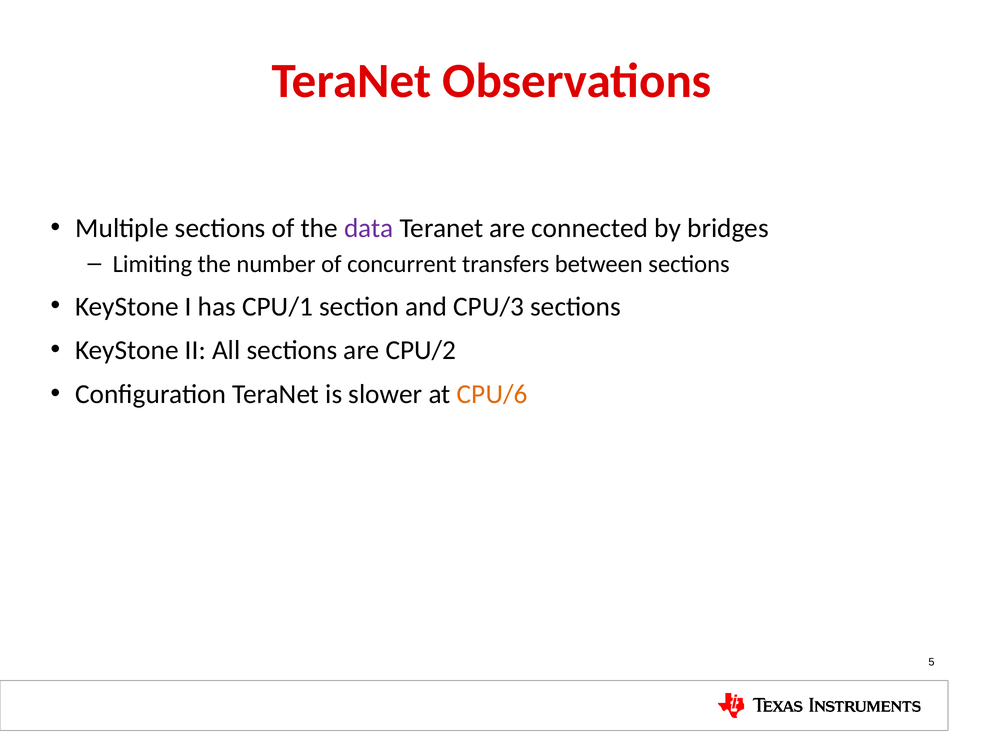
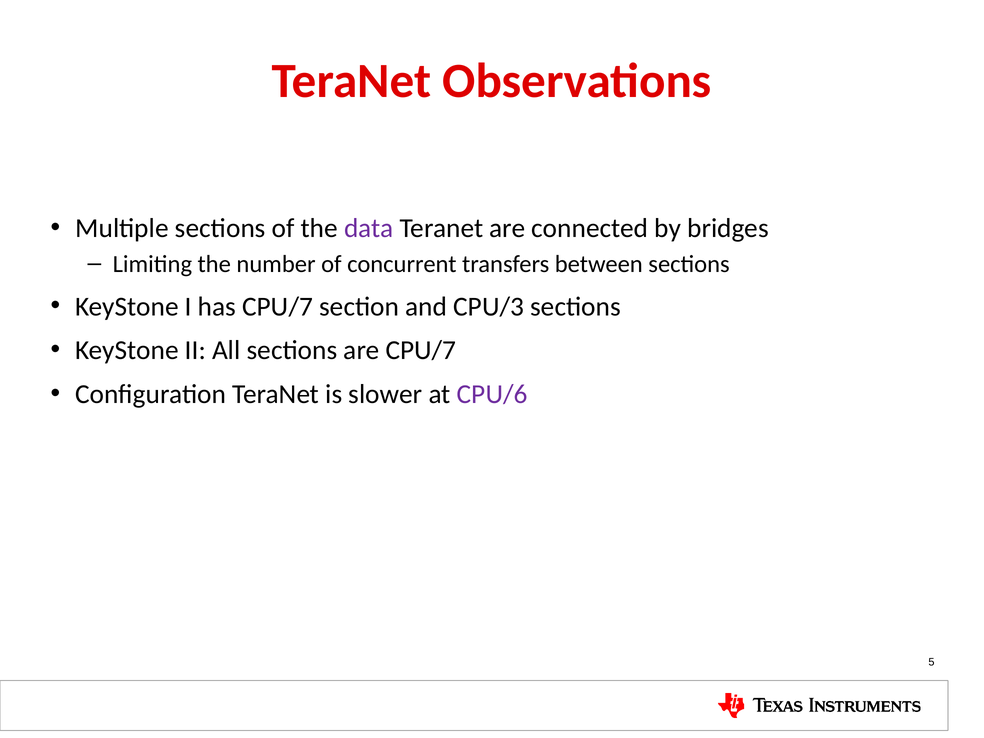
has CPU/1: CPU/1 -> CPU/7 (278, 307)
are CPU/2: CPU/2 -> CPU/7 (421, 350)
CPU/6 colour: orange -> purple (492, 394)
